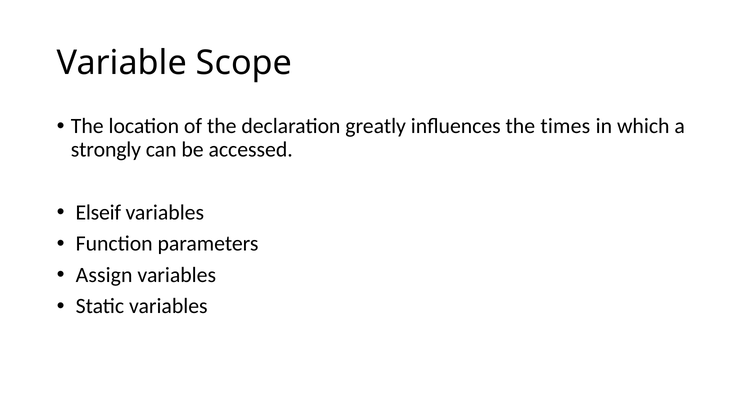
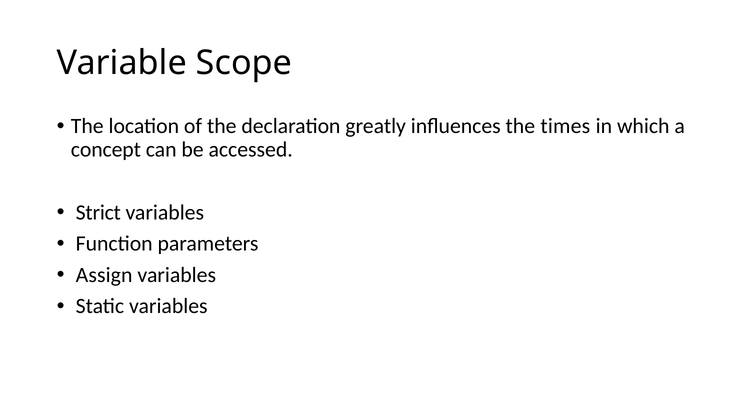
strongly: strongly -> concept (106, 150)
Elseif: Elseif -> Strict (98, 212)
